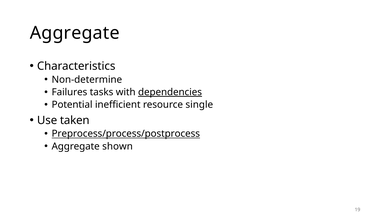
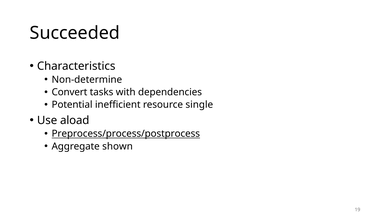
Aggregate: Aggregate -> Succeeded (75, 33)
Failures: Failures -> Convert (69, 92)
dependencies underline: present -> none (170, 92)
taken: taken -> aload (75, 120)
